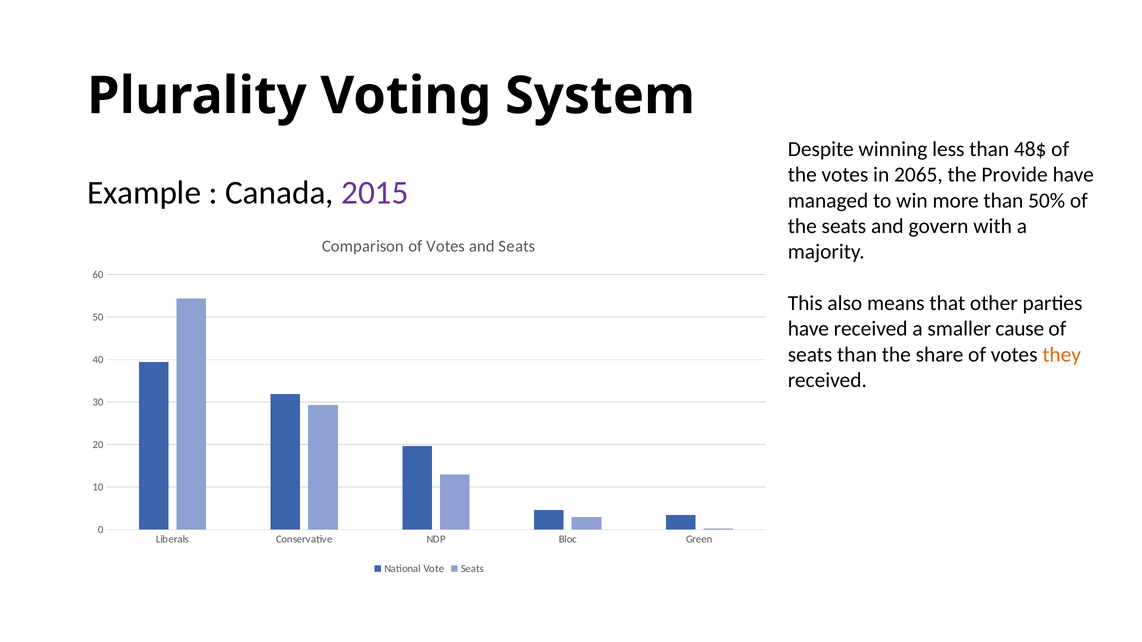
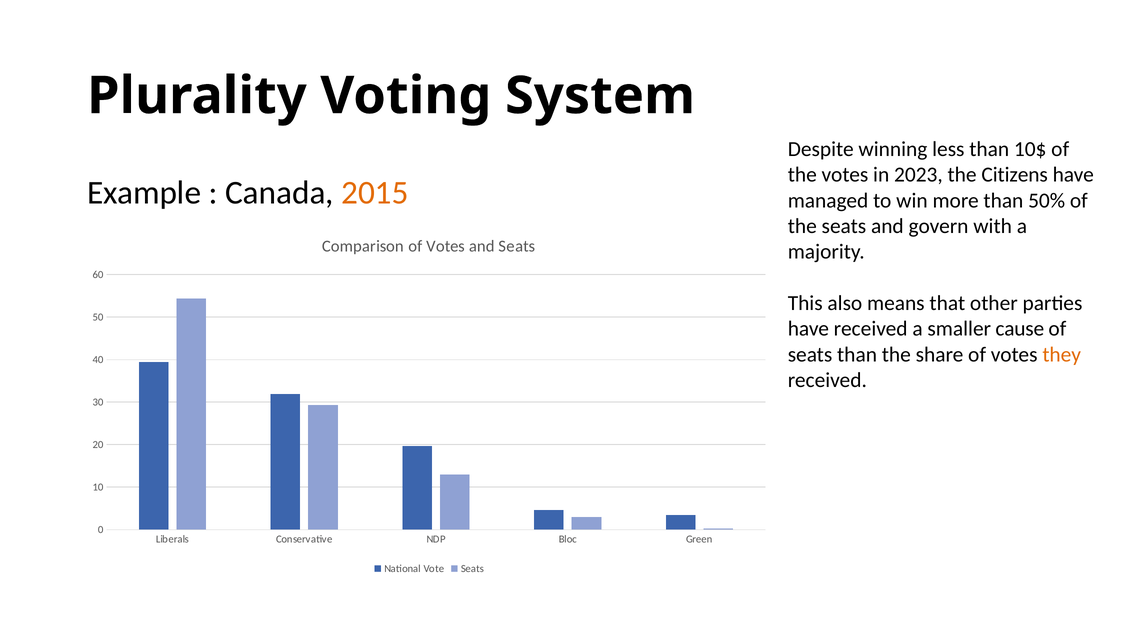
48$: 48$ -> 10$ (1030, 149)
2065: 2065 -> 2023 (918, 175)
Provide: Provide -> Citizens (1015, 175)
2015 colour: purple -> orange (375, 193)
